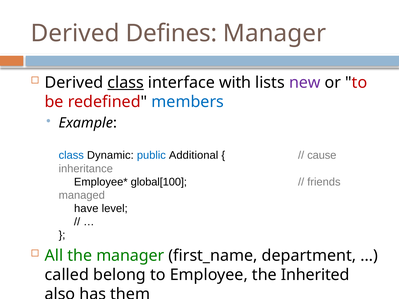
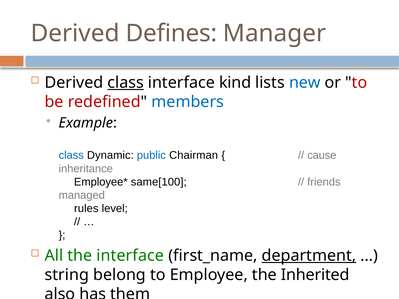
with: with -> kind (235, 83)
new colour: purple -> blue (305, 83)
Additional: Additional -> Chairman (194, 155)
global[100: global[100 -> same[100 (159, 182)
have: have -> rules (86, 209)
the manager: manager -> interface (130, 256)
department underline: none -> present (309, 256)
called: called -> string (67, 275)
